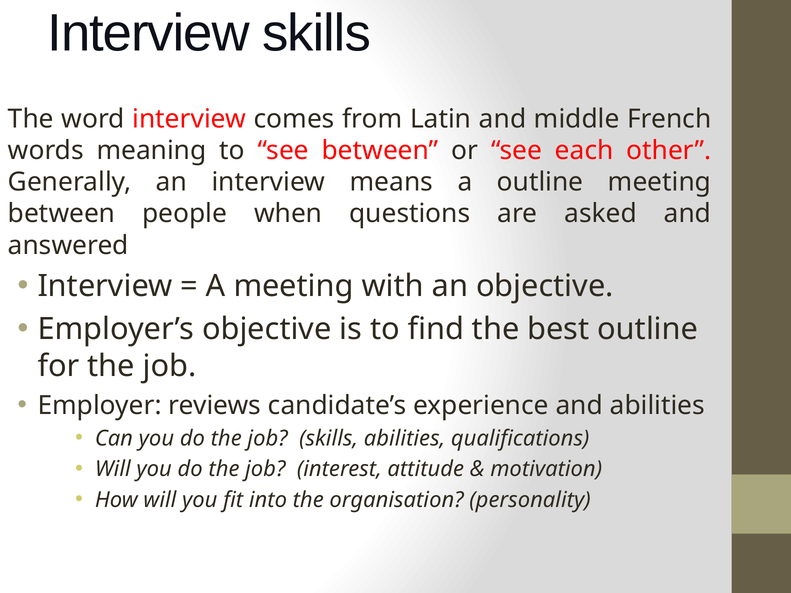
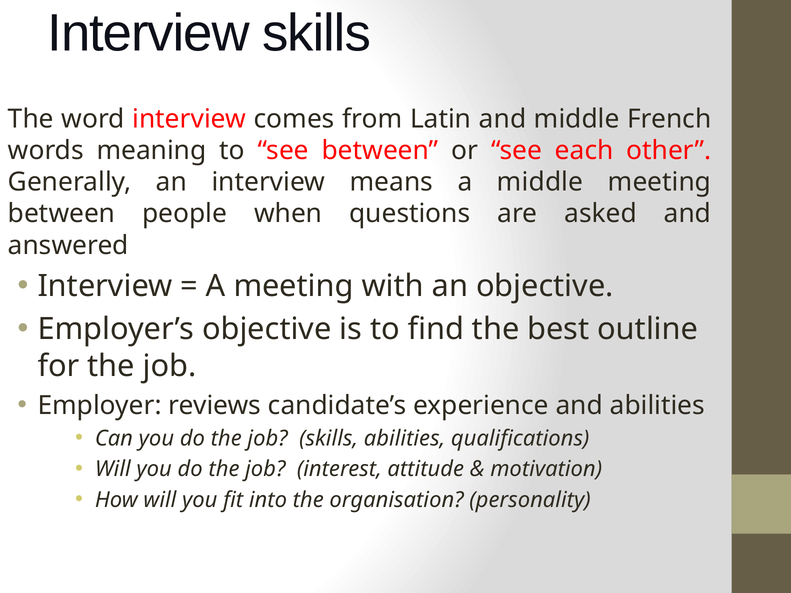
a outline: outline -> middle (540, 182)
